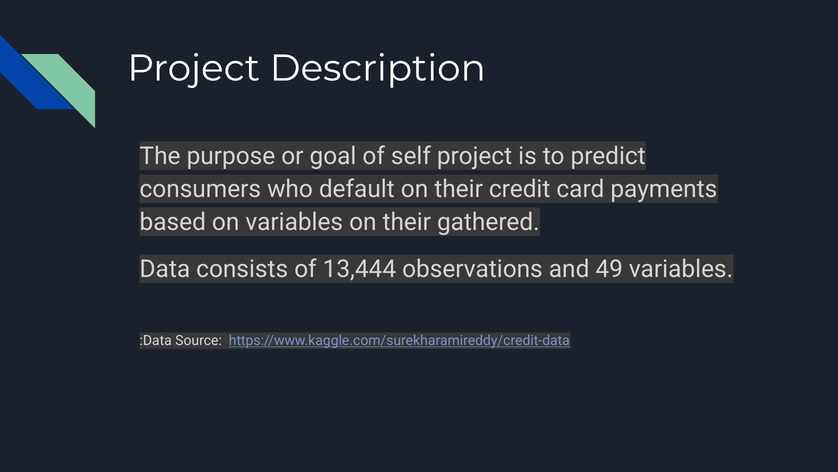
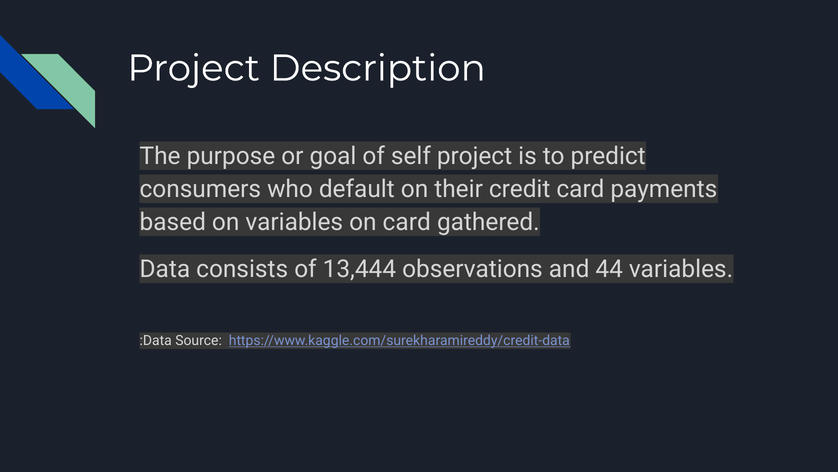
variables on their: their -> card (407, 222)
49: 49 -> 44 (609, 269)
